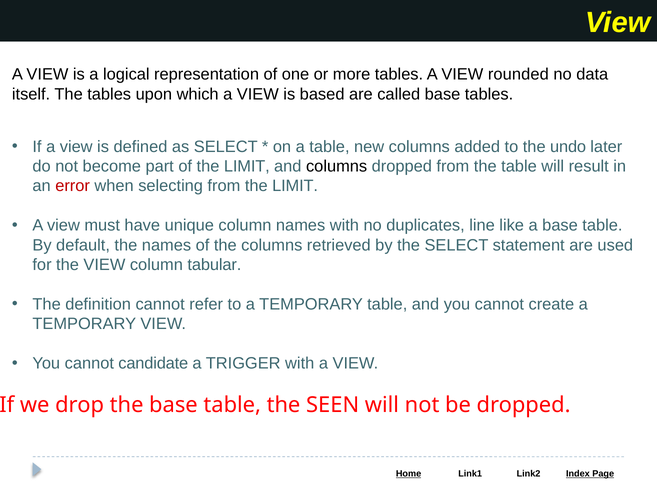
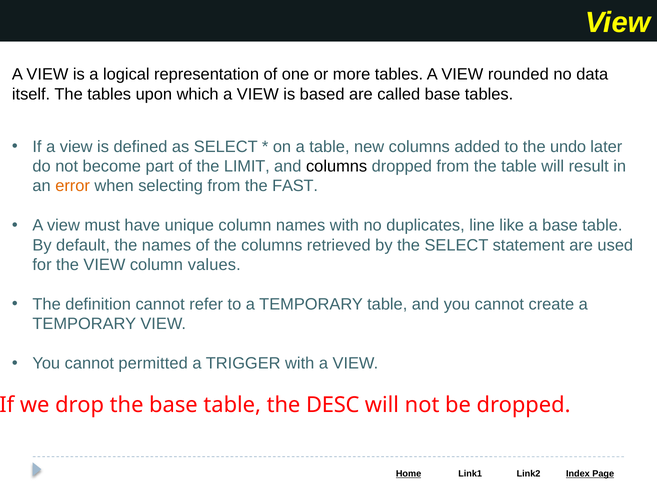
error colour: red -> orange (73, 186)
from the LIMIT: LIMIT -> FAST (295, 186)
tabular: tabular -> values (214, 265)
candidate: candidate -> permitted (153, 363)
SEEN: SEEN -> DESC (333, 405)
